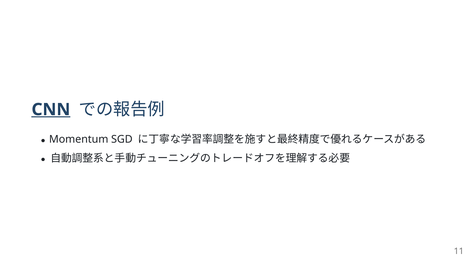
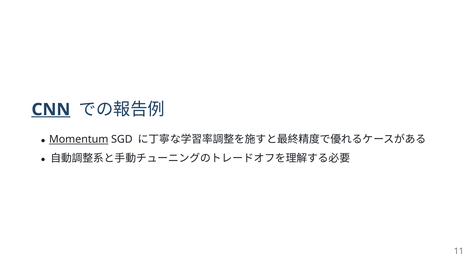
Momentum underline: none -> present (79, 139)
